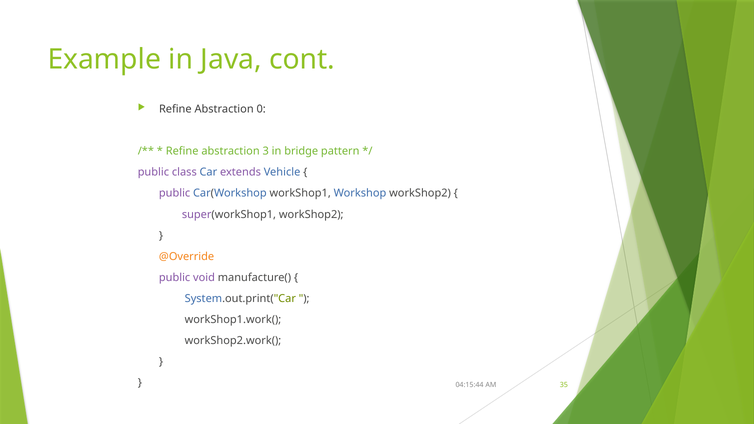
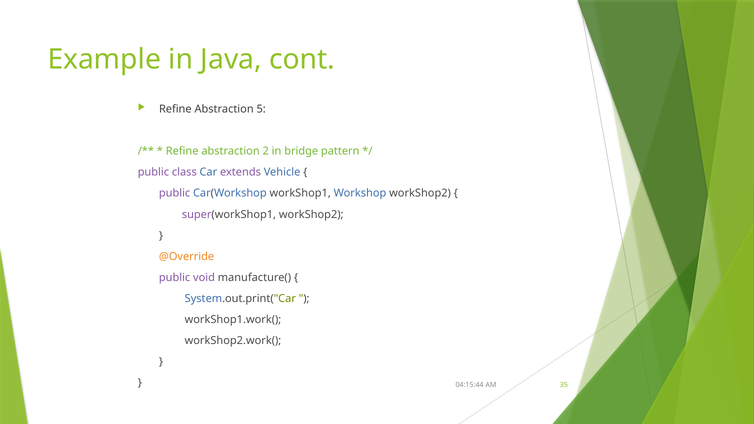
0: 0 -> 5 (261, 109)
3: 3 -> 2 (266, 151)
